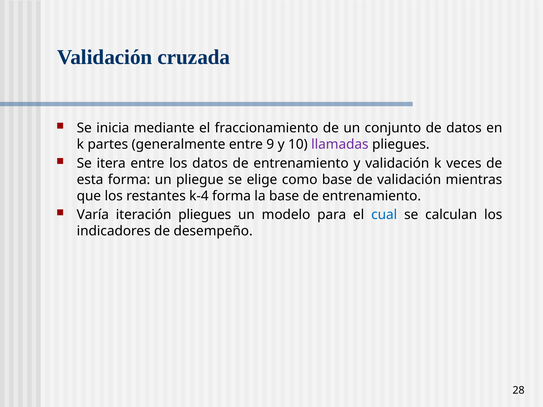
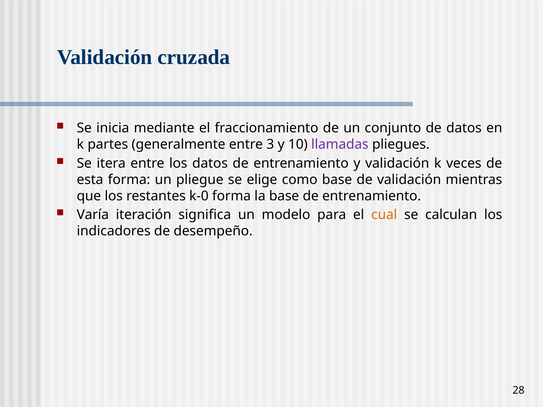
9: 9 -> 3 (270, 144)
k-4: k-4 -> k-0 (199, 196)
iteración pliegues: pliegues -> significa (205, 215)
cual colour: blue -> orange (384, 215)
